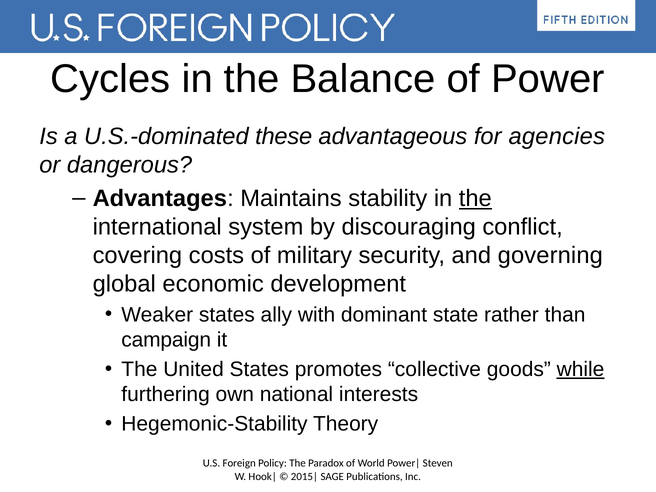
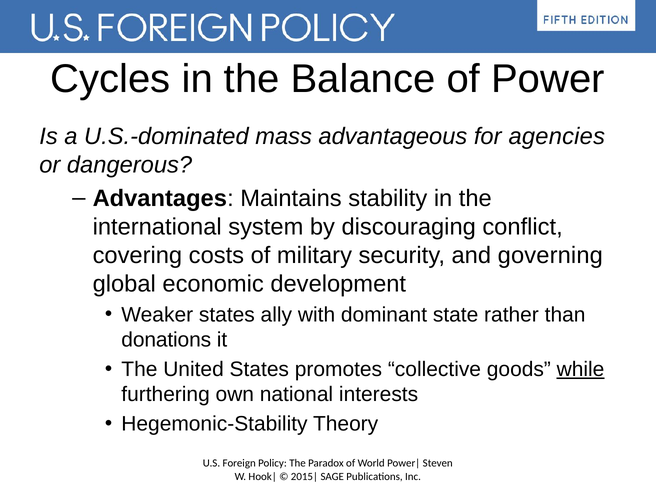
these: these -> mass (284, 137)
the underline: present -> none (475, 199)
campaign: campaign -> donations (166, 340)
